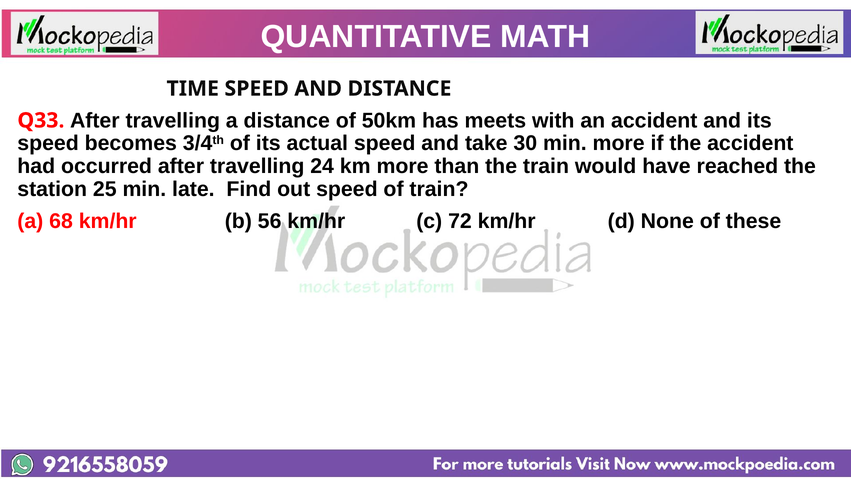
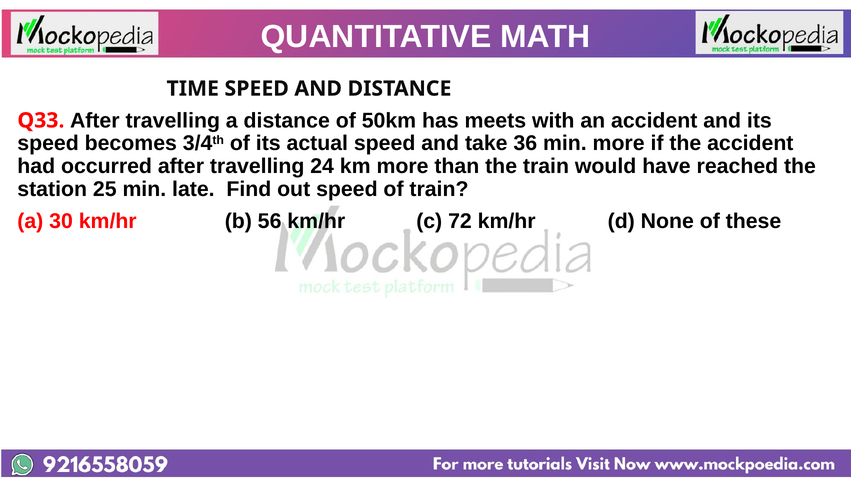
30: 30 -> 36 (525, 143)
68: 68 -> 30 (61, 221)
